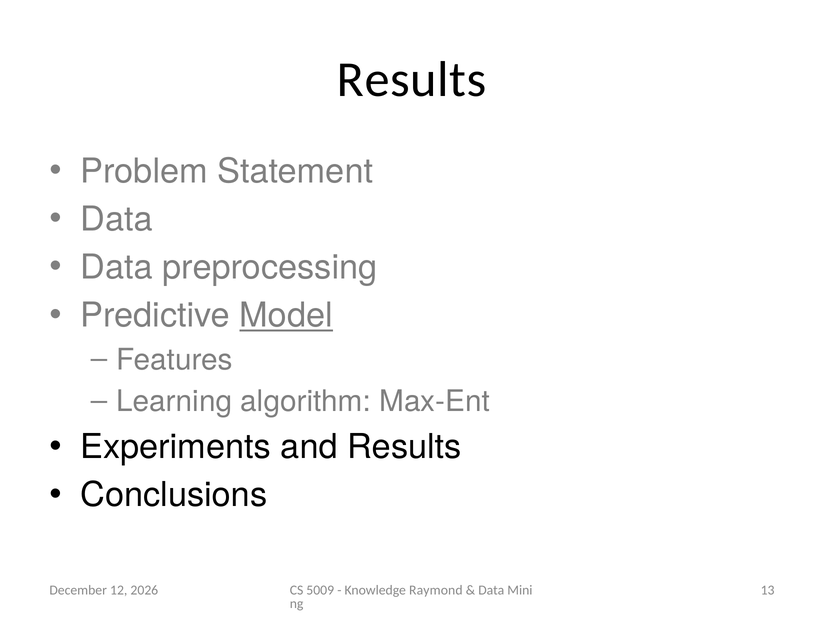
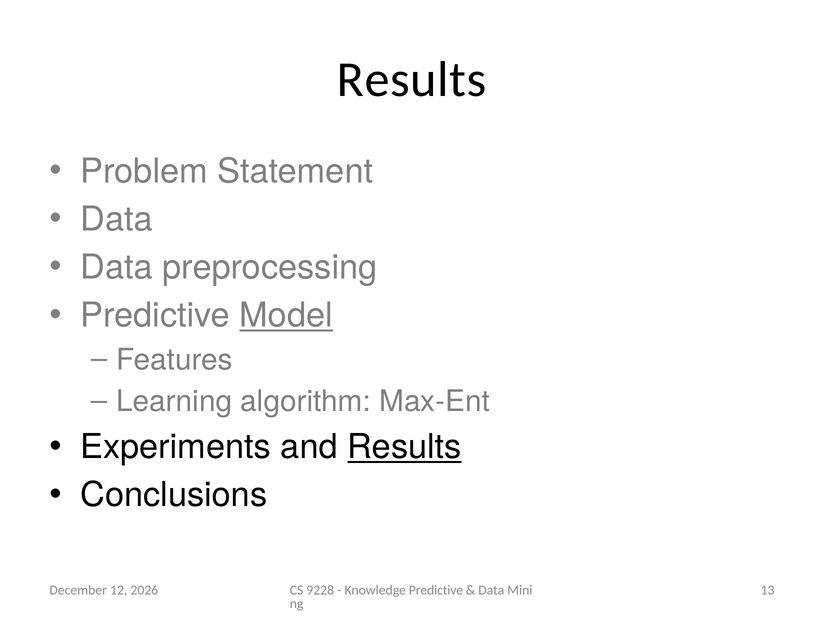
Results underline: none -> present (404, 447)
5009: 5009 -> 9228 (320, 590)
Knowledge Raymond: Raymond -> Predictive (436, 590)
